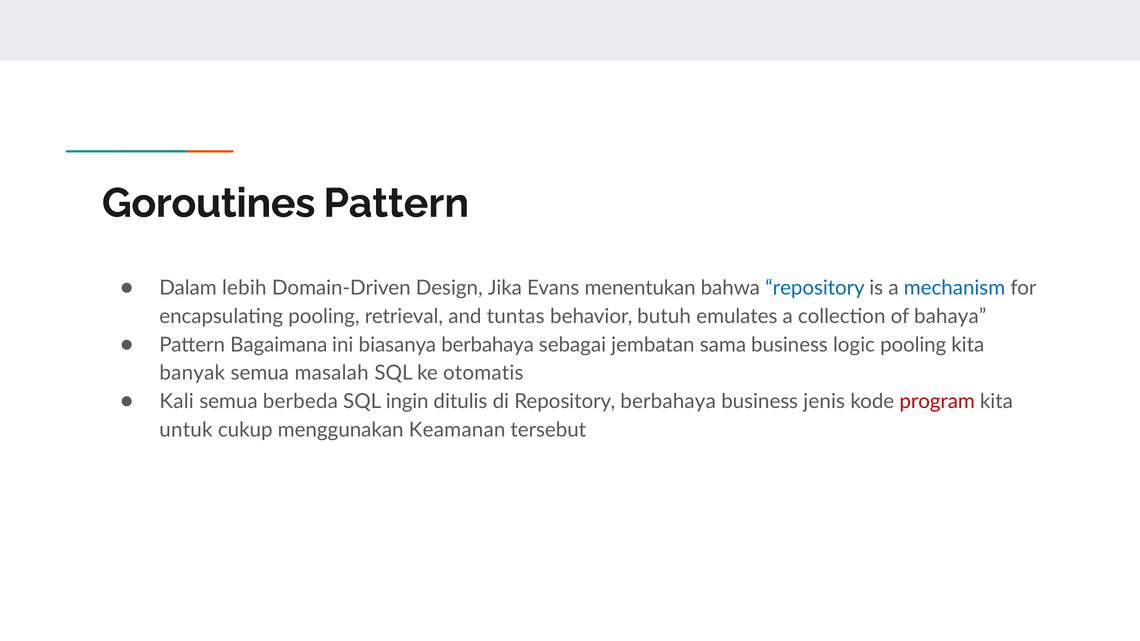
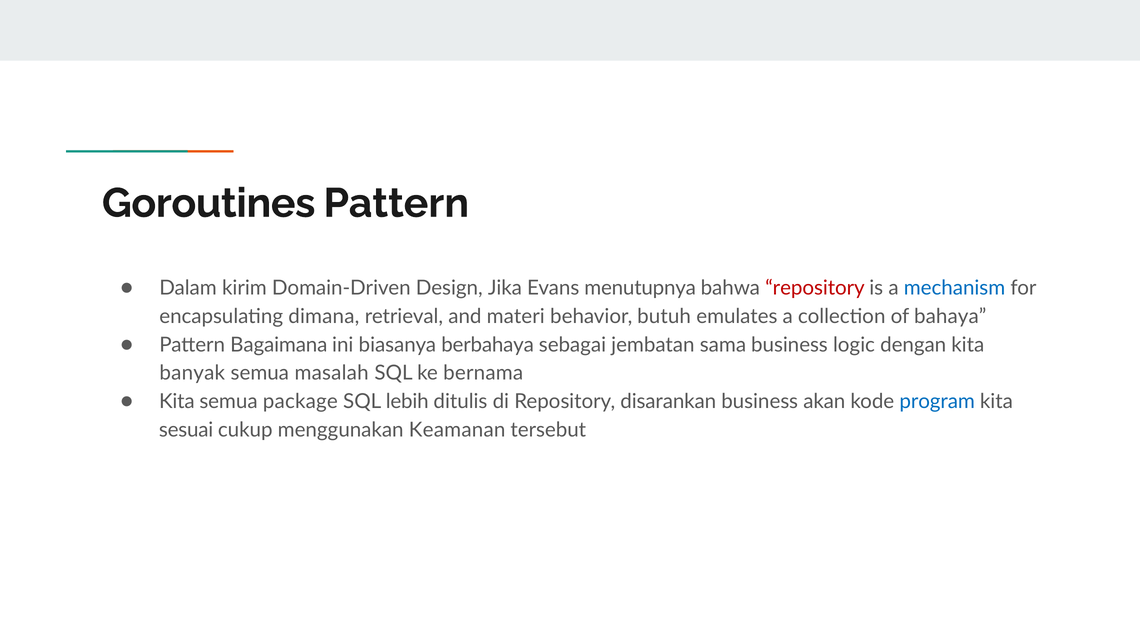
lebih: lebih -> kirim (244, 288)
menentukan: menentukan -> menutupnya (640, 288)
repository colour: blue -> red (815, 288)
encapsulating pooling: pooling -> dimana (324, 316)
tuntas: tuntas -> materi (516, 316)
logic pooling: pooling -> dengan (913, 345)
otomatis: otomatis -> bernama (483, 373)
Kali: Kali -> Kita (177, 402)
berbeda: berbeda -> package (300, 402)
ingin: ingin -> lebih (407, 402)
Repository berbahaya: berbahaya -> disarankan (668, 402)
jenis: jenis -> akan (824, 402)
program colour: red -> blue (937, 402)
untuk: untuk -> sesuai (186, 430)
